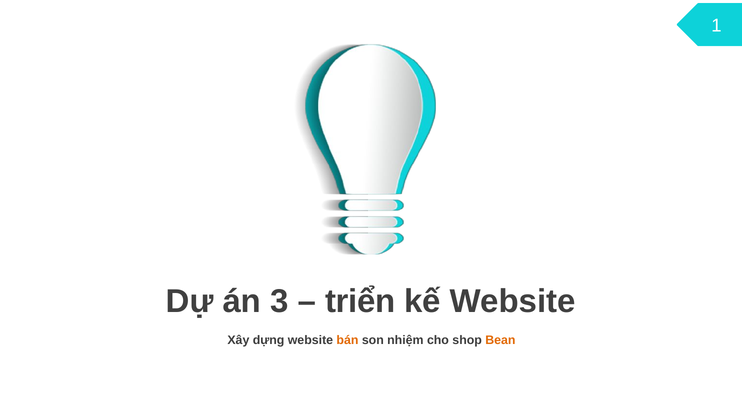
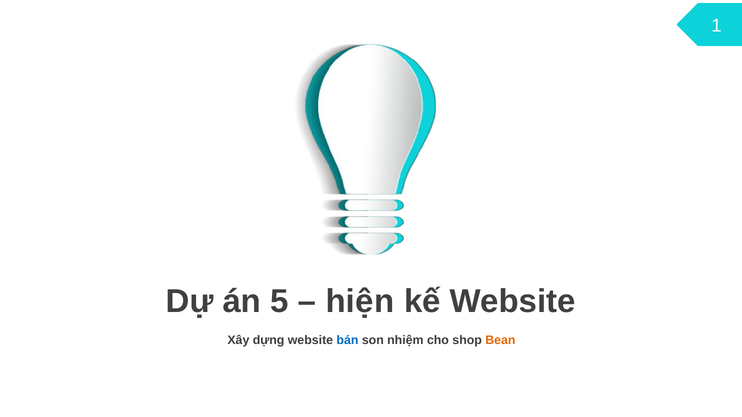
3: 3 -> 5 (279, 302)
triển: triển -> hiện (360, 302)
bán colour: orange -> blue (347, 340)
